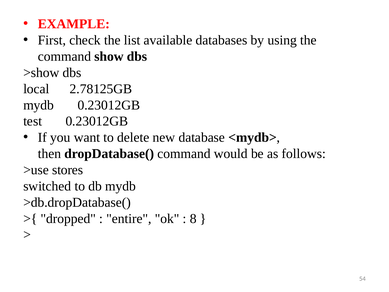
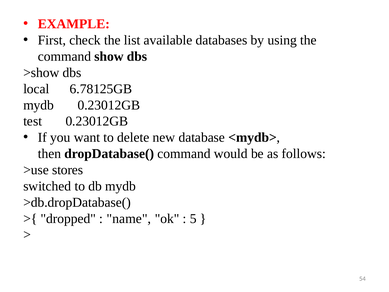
2.78125GB: 2.78125GB -> 6.78125GB (101, 89)
entire: entire -> name (129, 218)
8: 8 -> 5 (193, 218)
